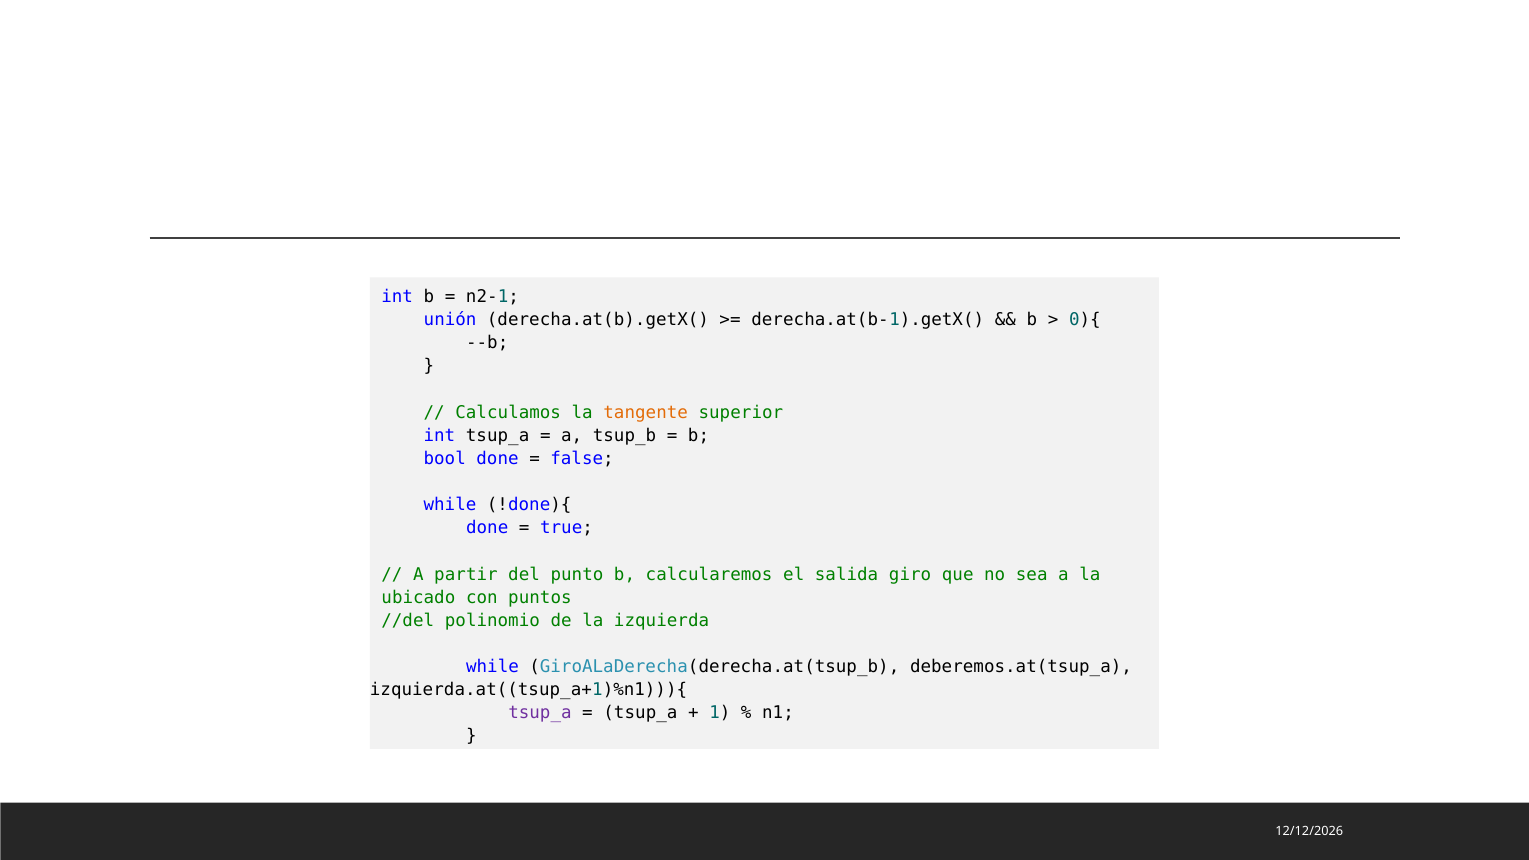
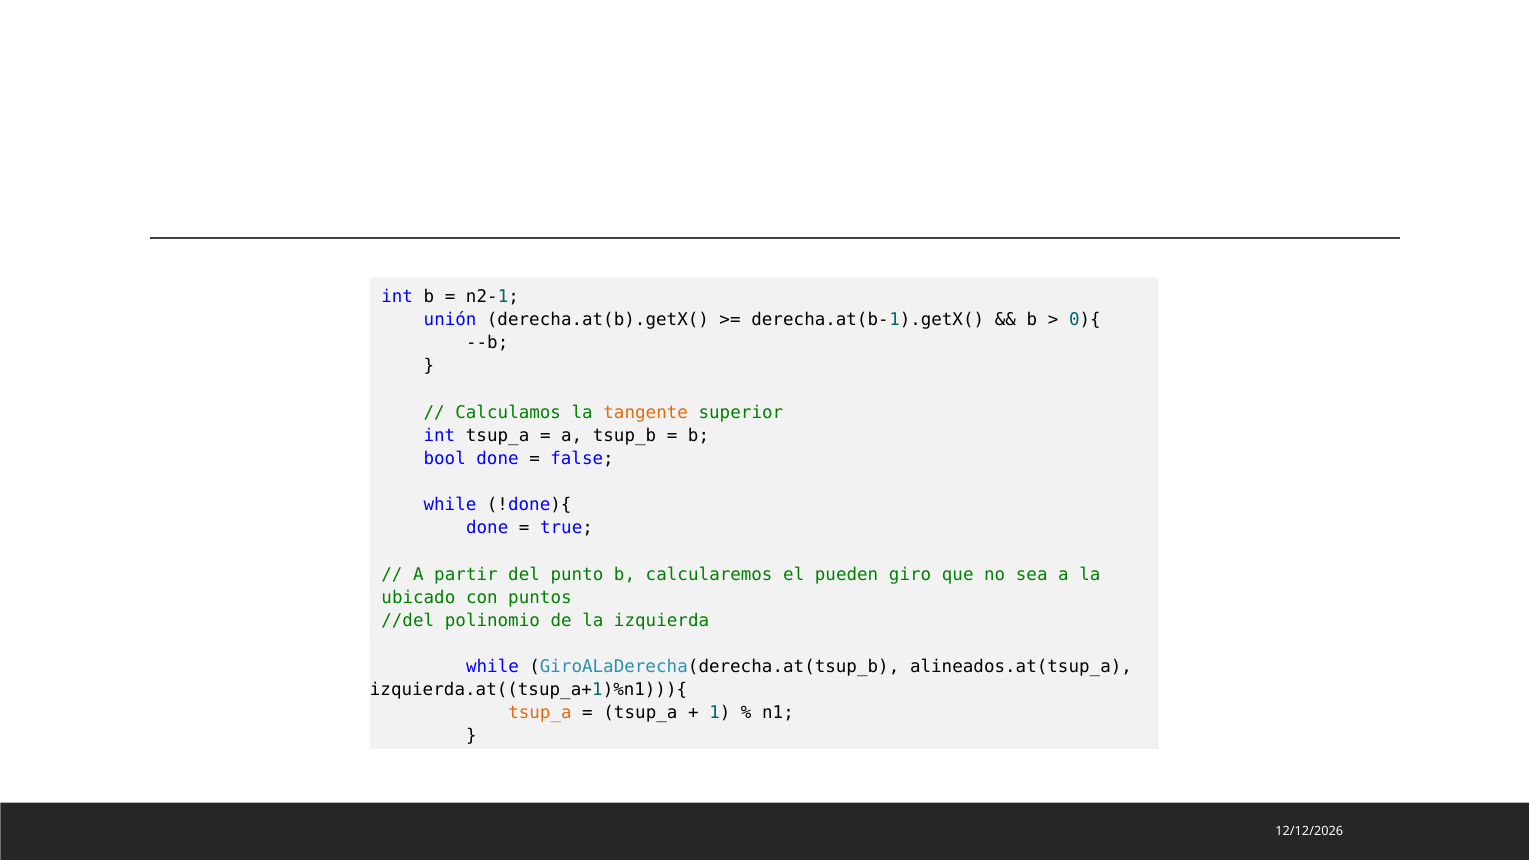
salida: salida -> pueden (847, 574)
deberemos.at(tsup_a: deberemos.at(tsup_a -> alineados.at(tsup_a (1021, 667)
tsup_a colour: purple -> orange (540, 713)
